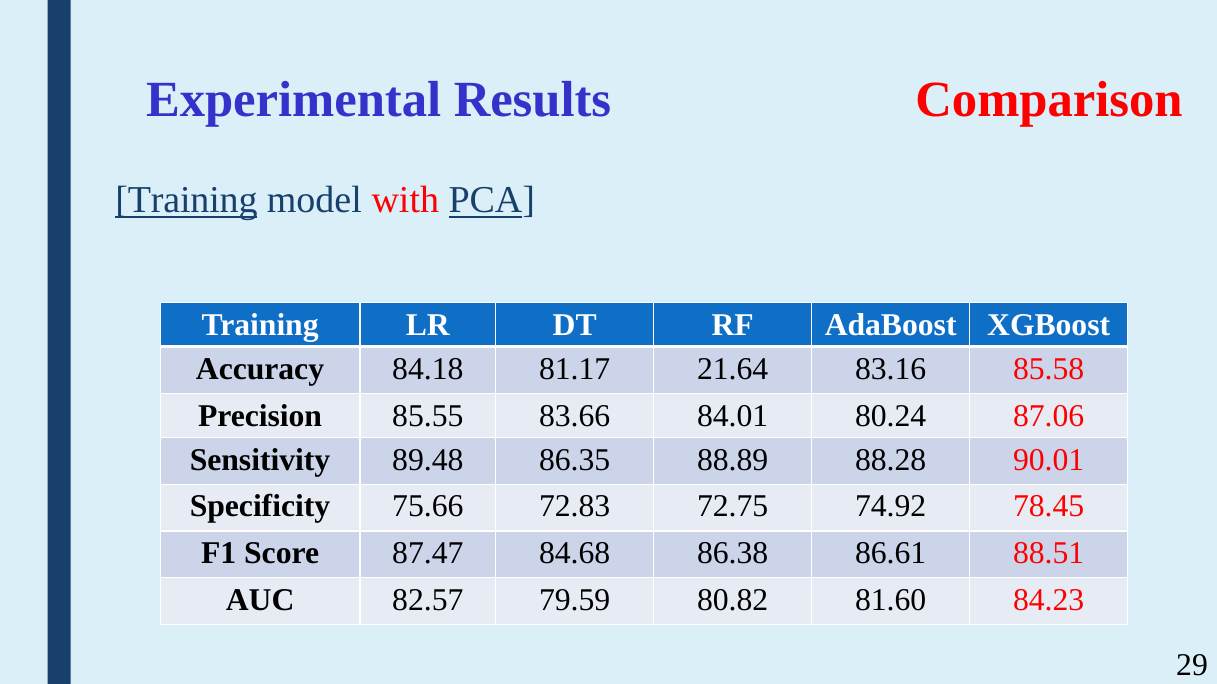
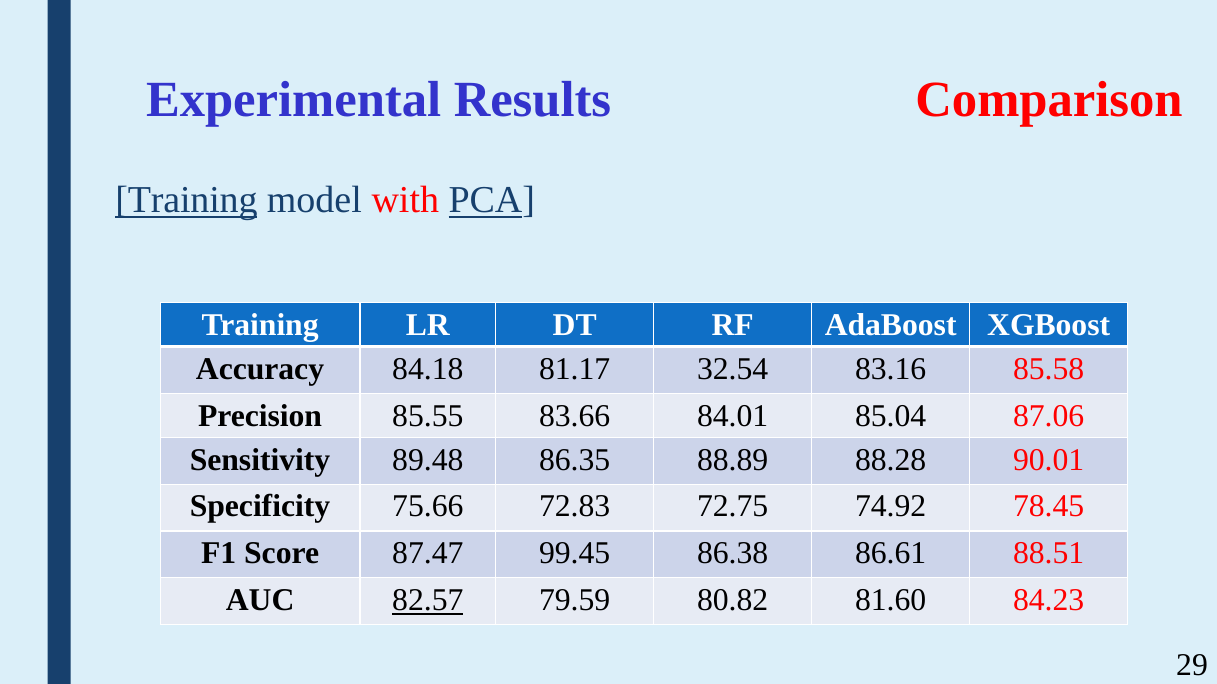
21.64: 21.64 -> 32.54 (733, 369)
80.24: 80.24 -> 85.04 (891, 416)
84.68: 84.68 -> 99.45 (575, 554)
82.57 underline: none -> present (428, 600)
